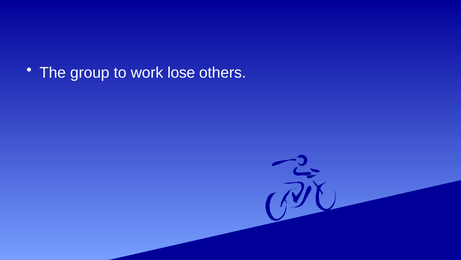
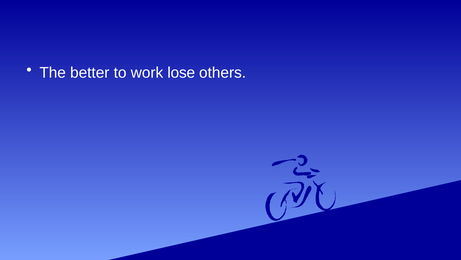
group: group -> better (90, 73)
